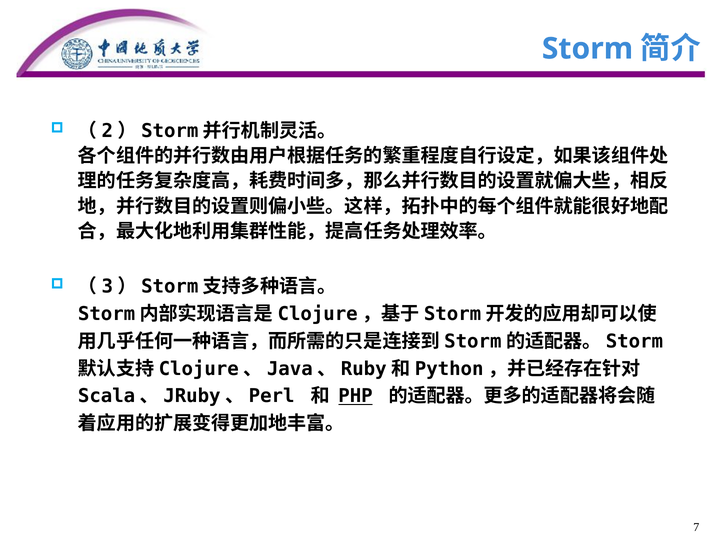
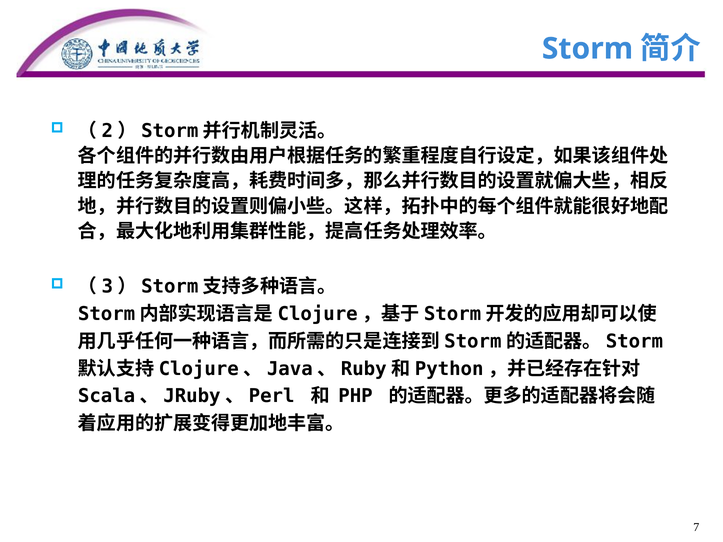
PHP underline: present -> none (356, 396)
